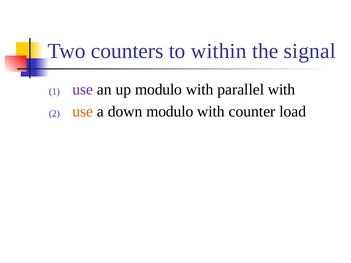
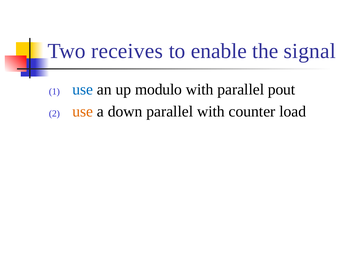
counters: counters -> receives (127, 51)
within: within -> enable (219, 51)
use colour: purple -> blue (83, 90)
parallel with: with -> pout (282, 90)
down modulo: modulo -> parallel (170, 112)
